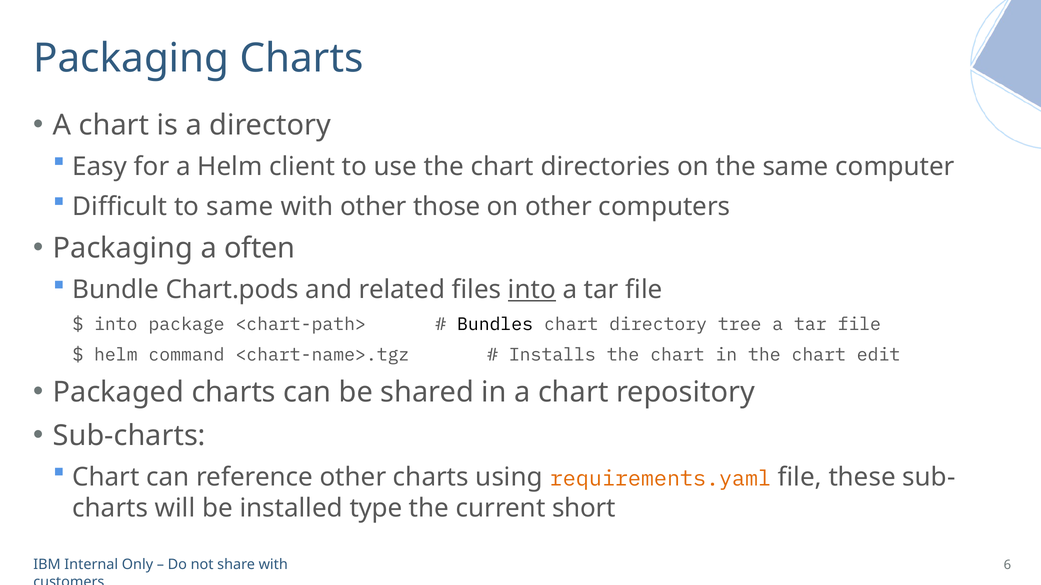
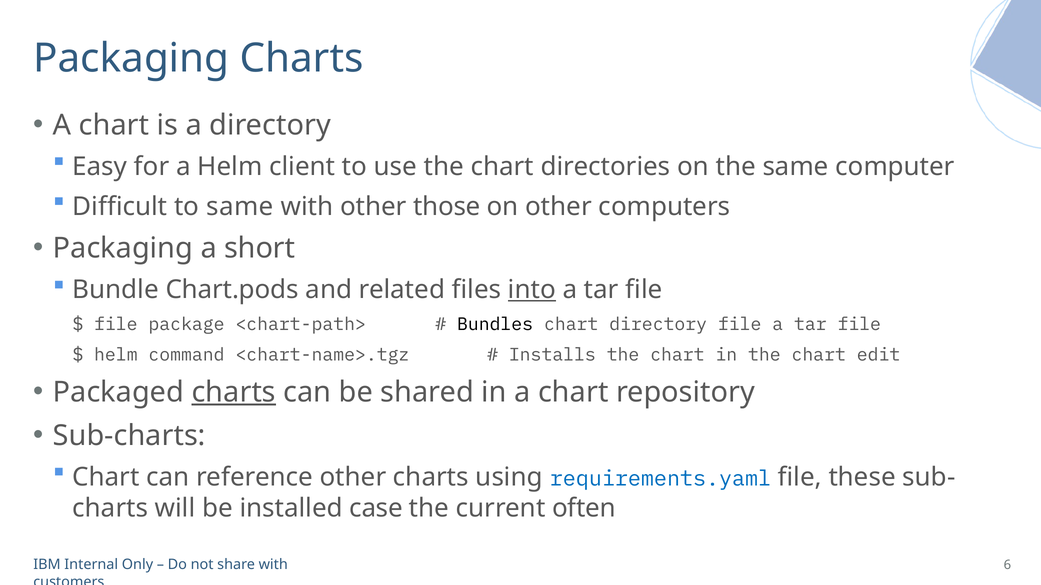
often: often -> short (260, 249)
into: into -> file (116, 325)
directory tree: tree -> file (740, 325)
charts underline: none -> present (234, 393)
requirements.yaml colour: orange -> blue (661, 479)
type: type -> case (376, 509)
short: short -> often (584, 509)
